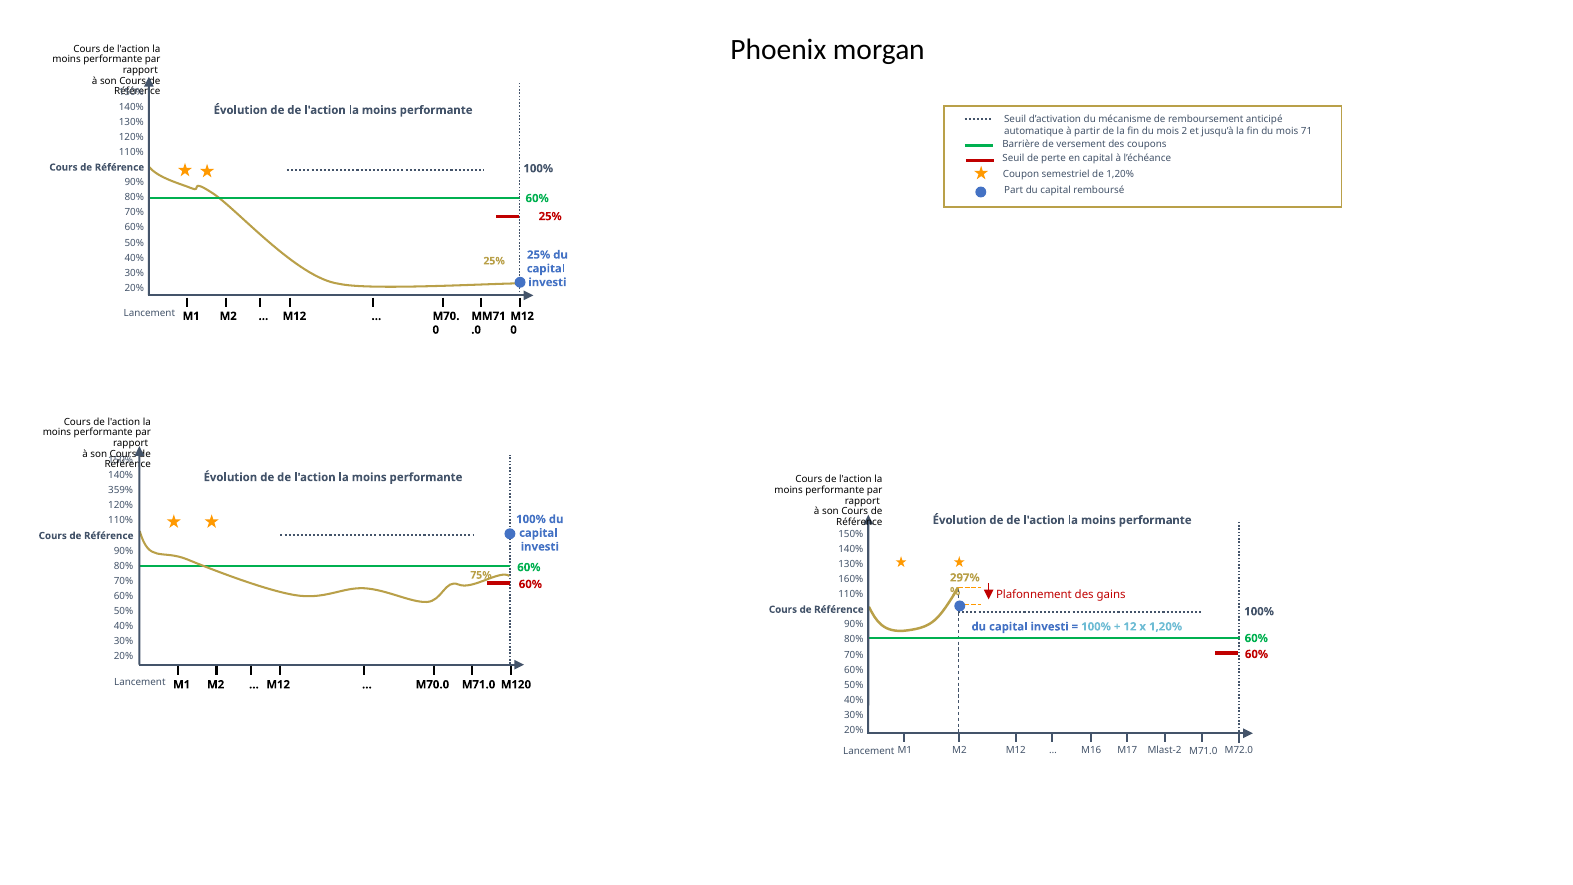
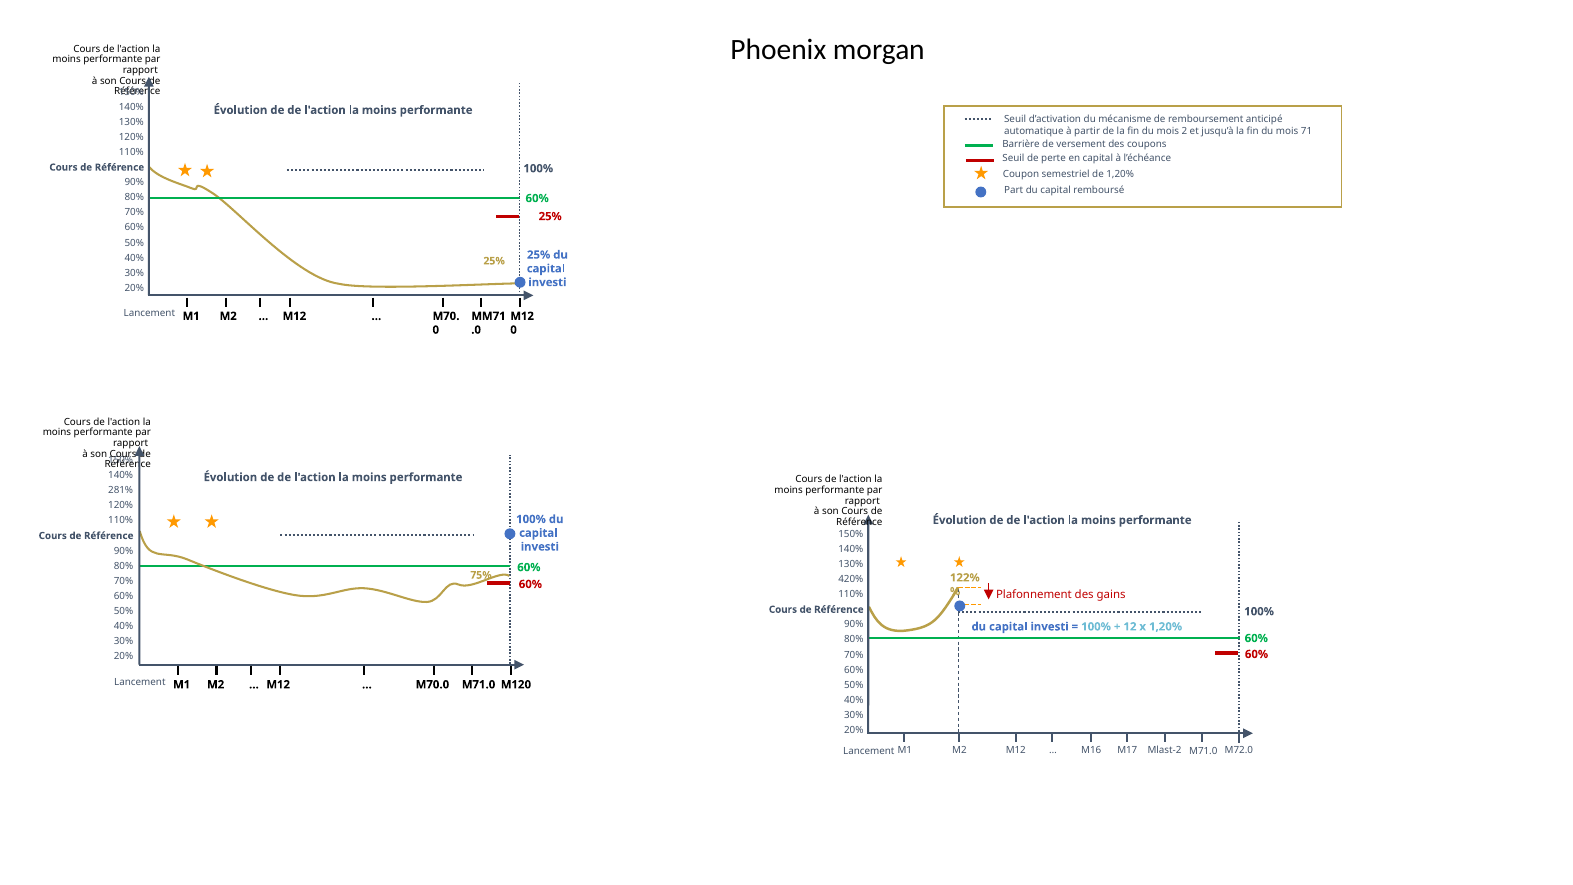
359%: 359% -> 281% (121, 490)
297%: 297% -> 122% (965, 578)
160%: 160% -> 420% (851, 579)
